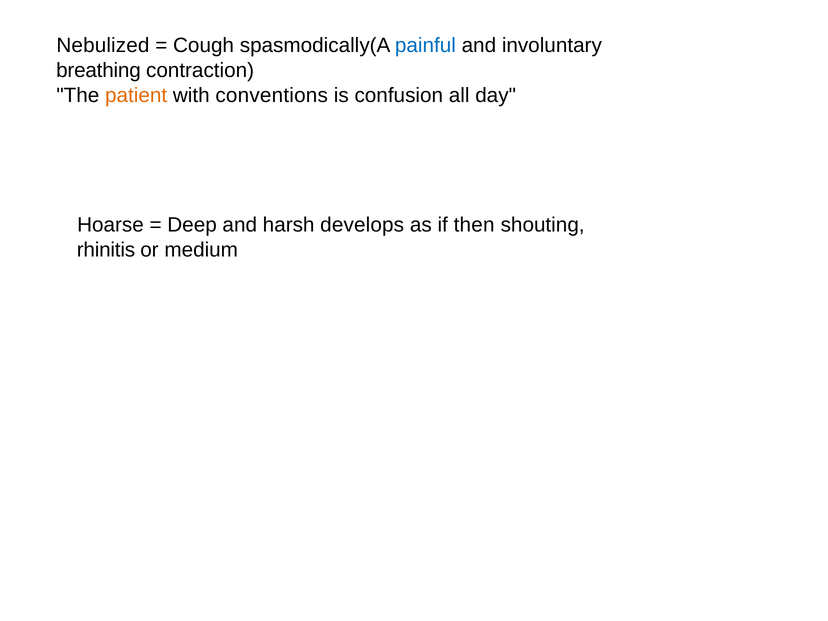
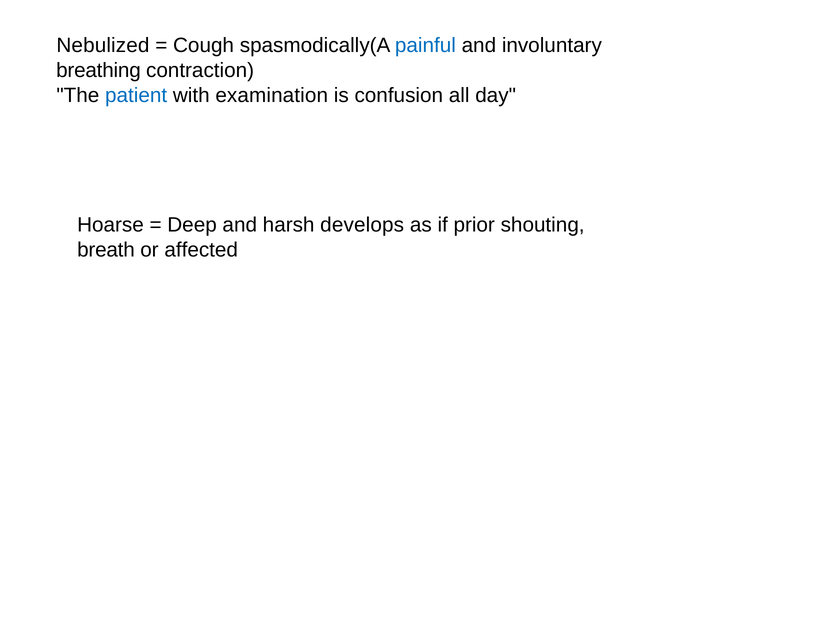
patient colour: orange -> blue (136, 95)
conventions: conventions -> examination (272, 95)
then: then -> prior (474, 225)
rhinitis: rhinitis -> breath (106, 250)
medium: medium -> affected (201, 250)
